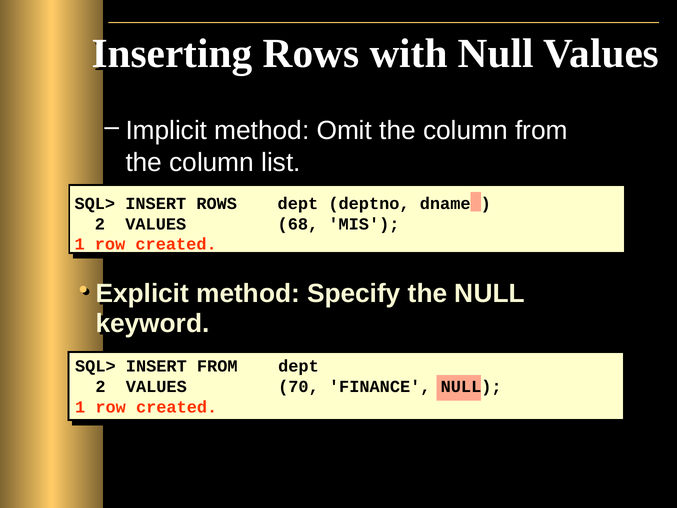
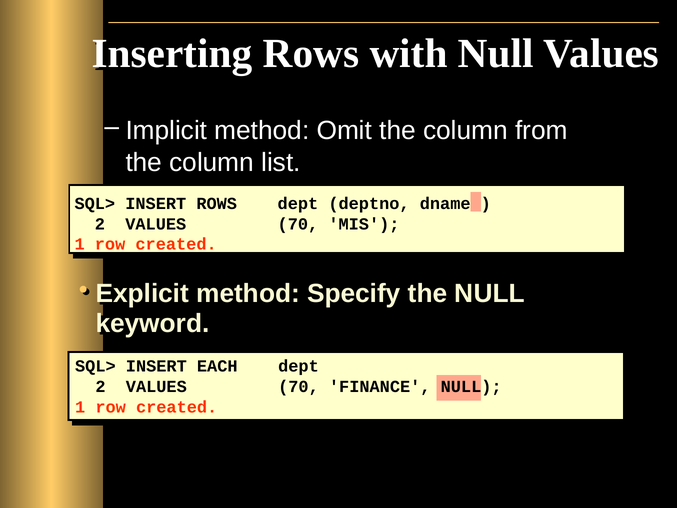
68: 68 -> 70 (298, 224)
INSERT FROM: FROM -> EACH (217, 366)
